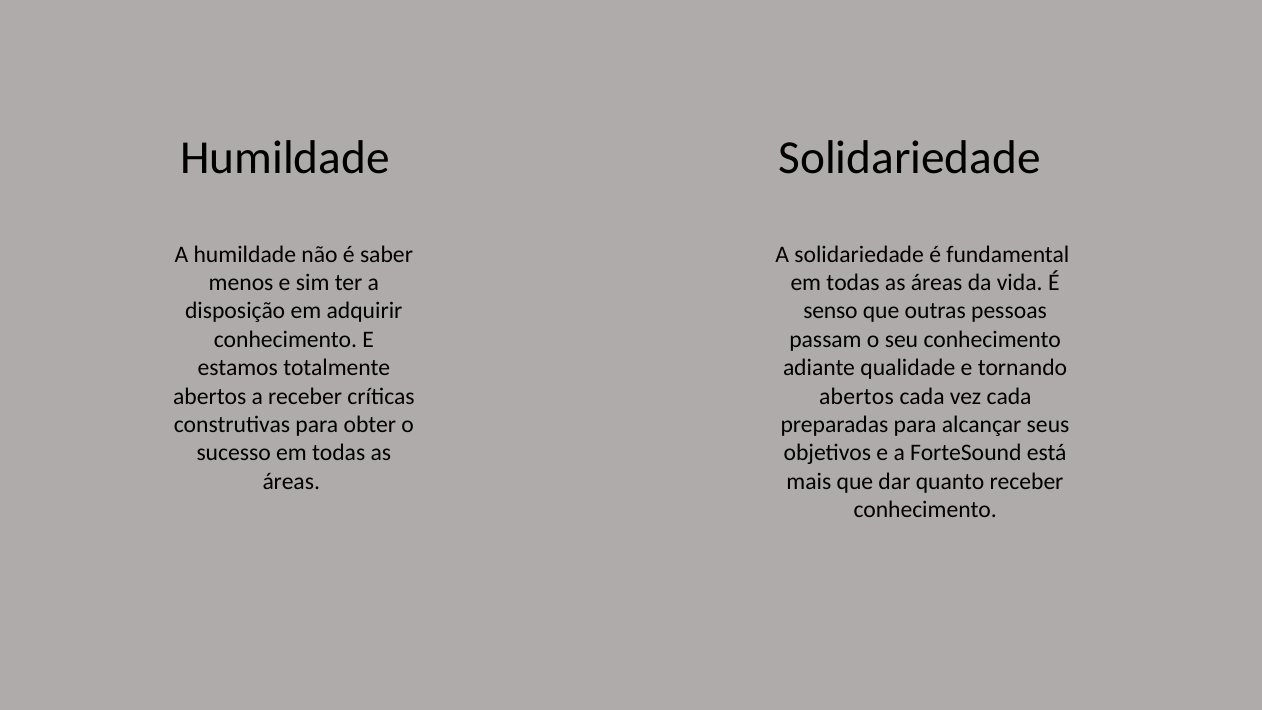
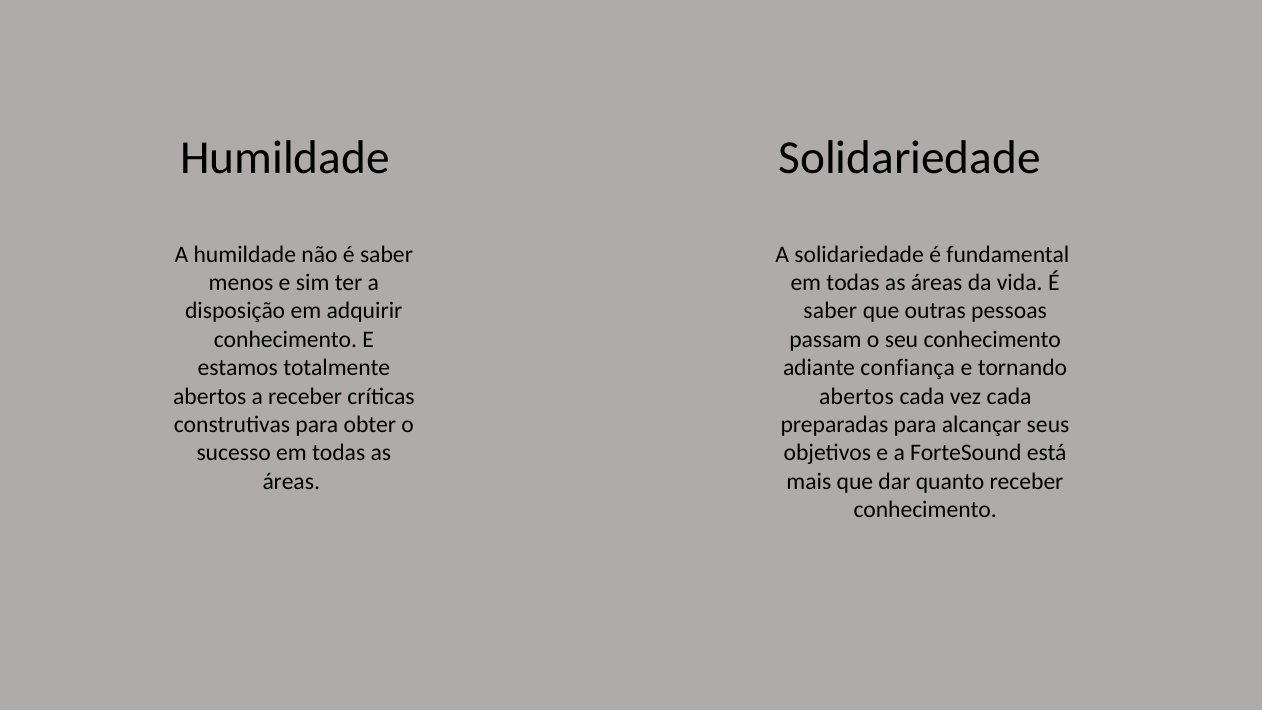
senso: senso -> saber (830, 311)
qualidade: qualidade -> confiança (908, 368)
